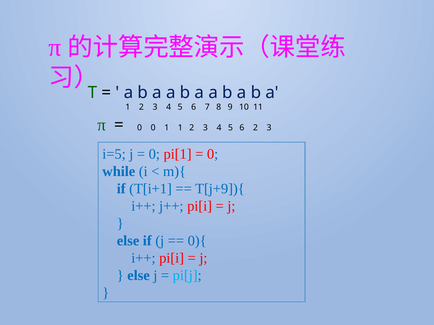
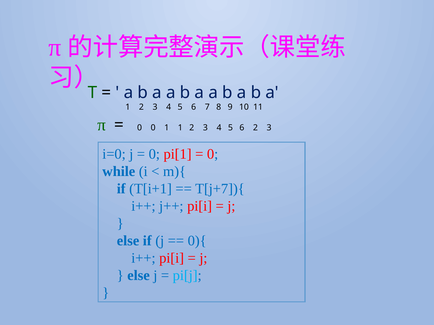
i=5: i=5 -> i=0 (114, 154)
T[j+9]){: T[j+9]){ -> T[j+7]){ (220, 189)
